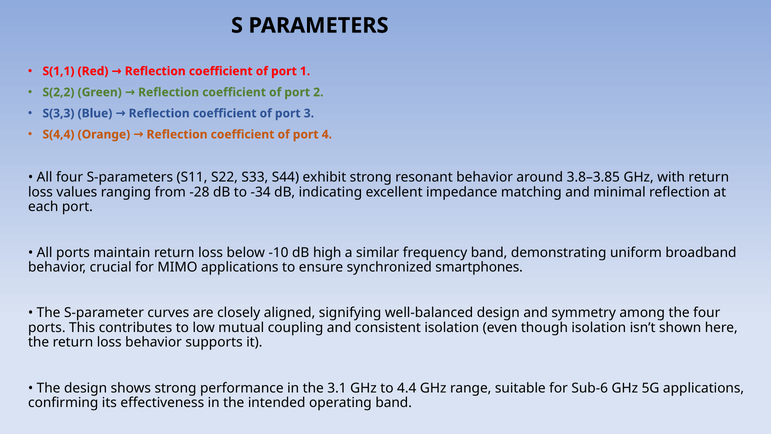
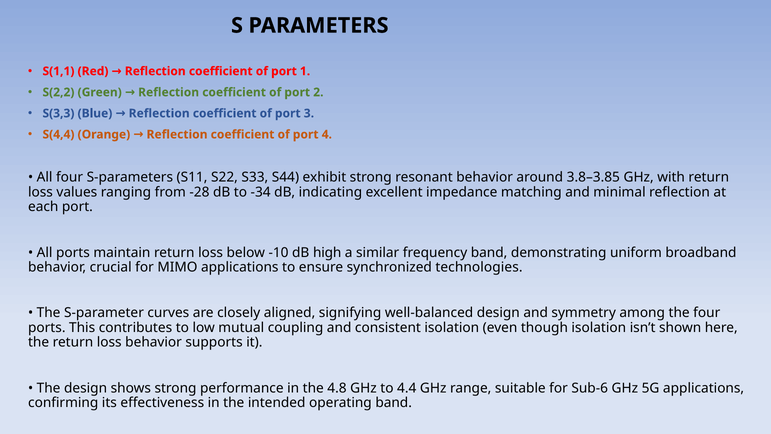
smartphones: smartphones -> technologies (479, 267)
3.1: 3.1 -> 4.8 (337, 388)
